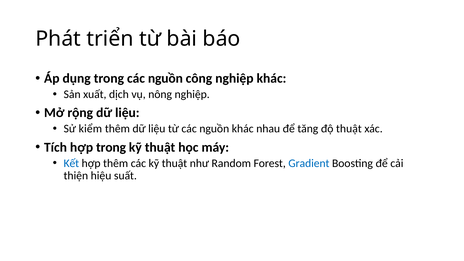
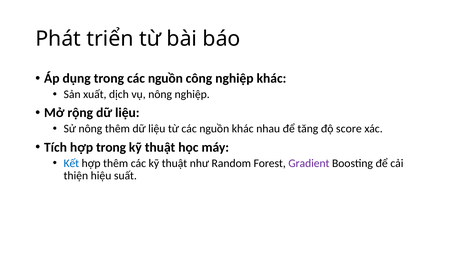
Sử kiểm: kiểm -> nông (90, 129)
độ thuật: thuật -> score (349, 129)
Gradient colour: blue -> purple (309, 163)
